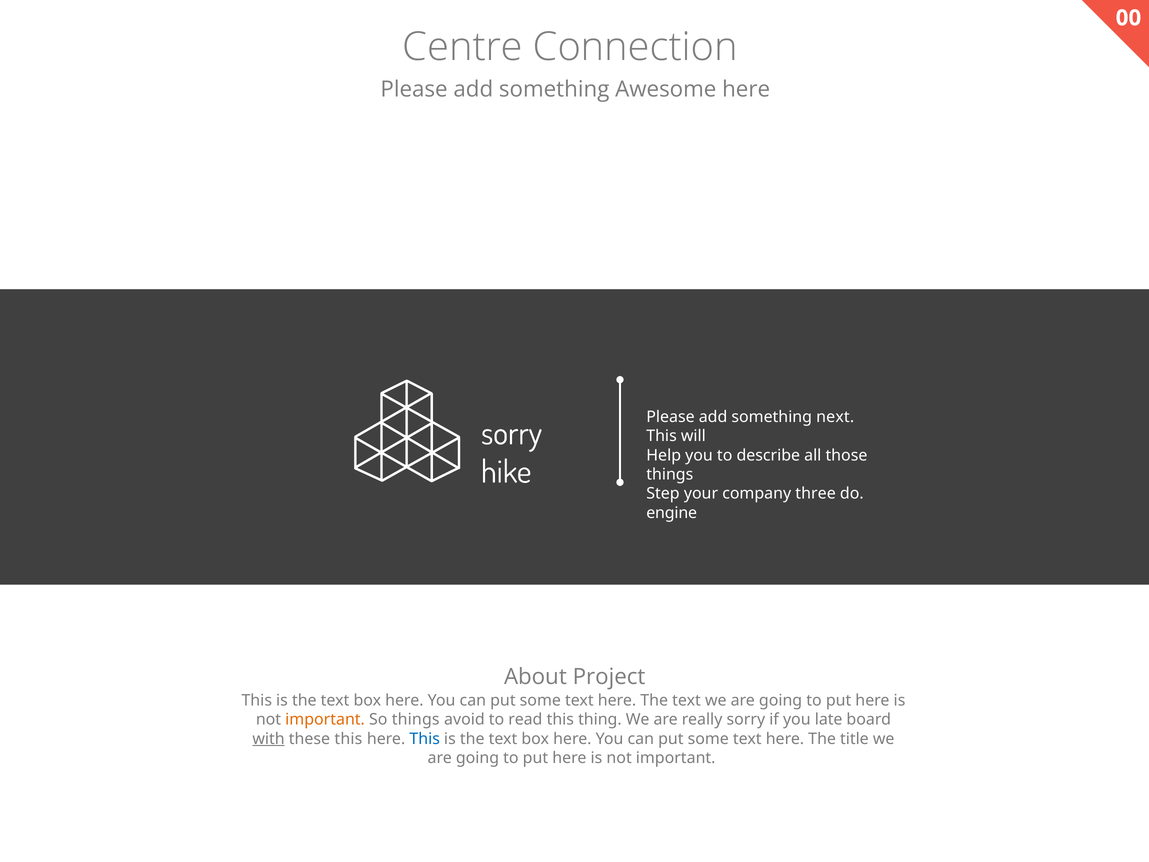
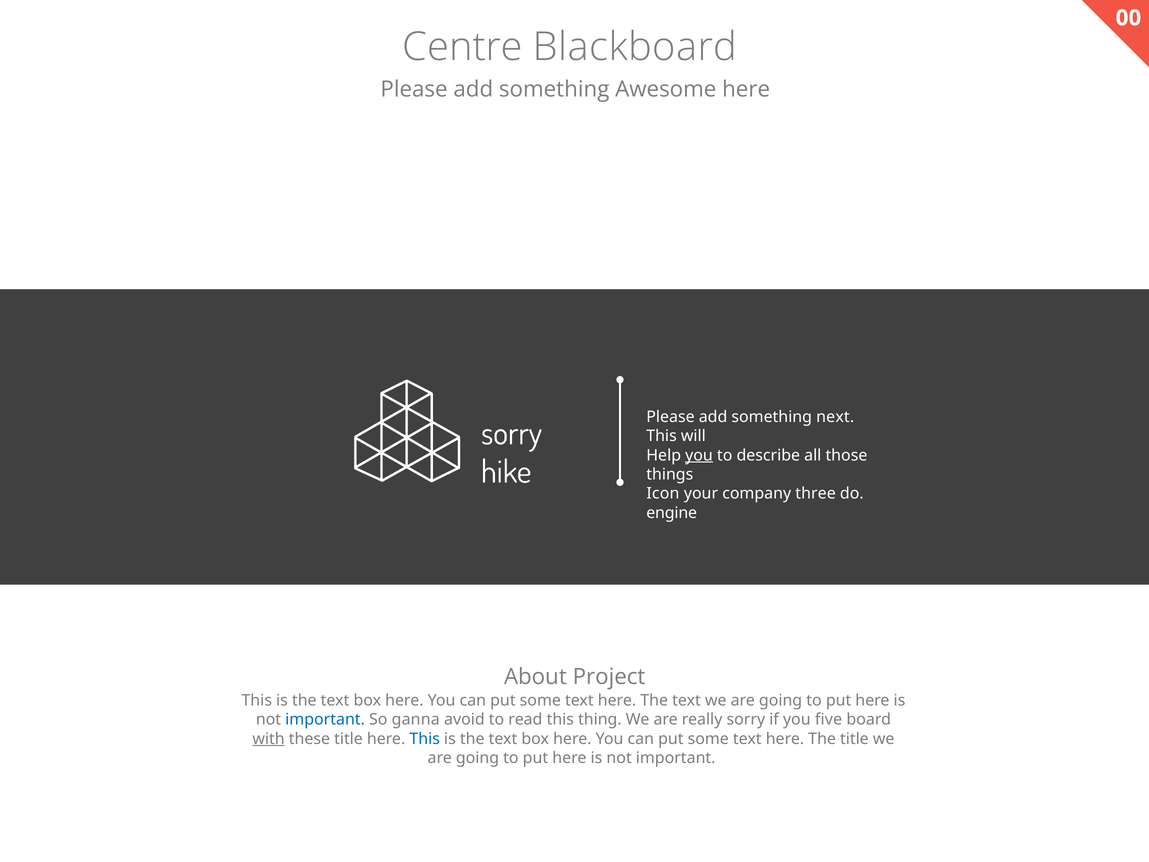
Connection: Connection -> Blackboard (635, 47)
you underline: none -> present (699, 455)
Step: Step -> Icon (663, 493)
important colour: orange -> blue (325, 719)
So things: things -> ganna (416, 719)
late: late -> five (829, 719)
these this: this -> title (349, 739)
